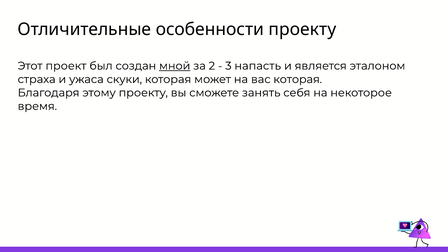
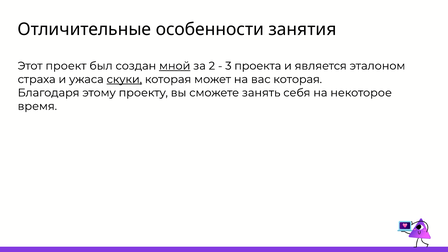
особенности проекту: проекту -> занятия (302, 29)
напасть: напасть -> проекта (258, 66)
скуки underline: none -> present (124, 79)
